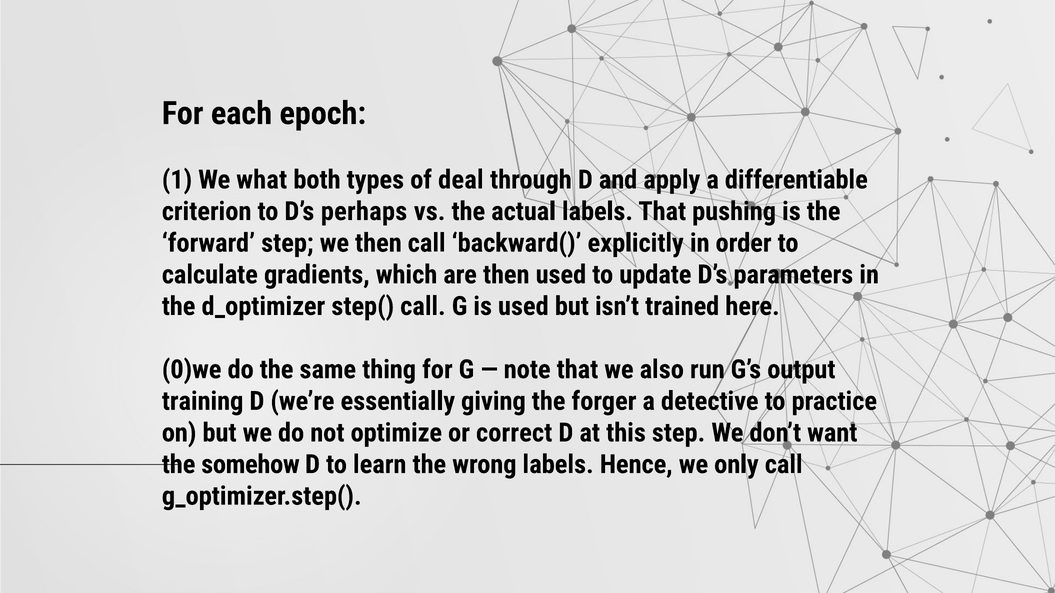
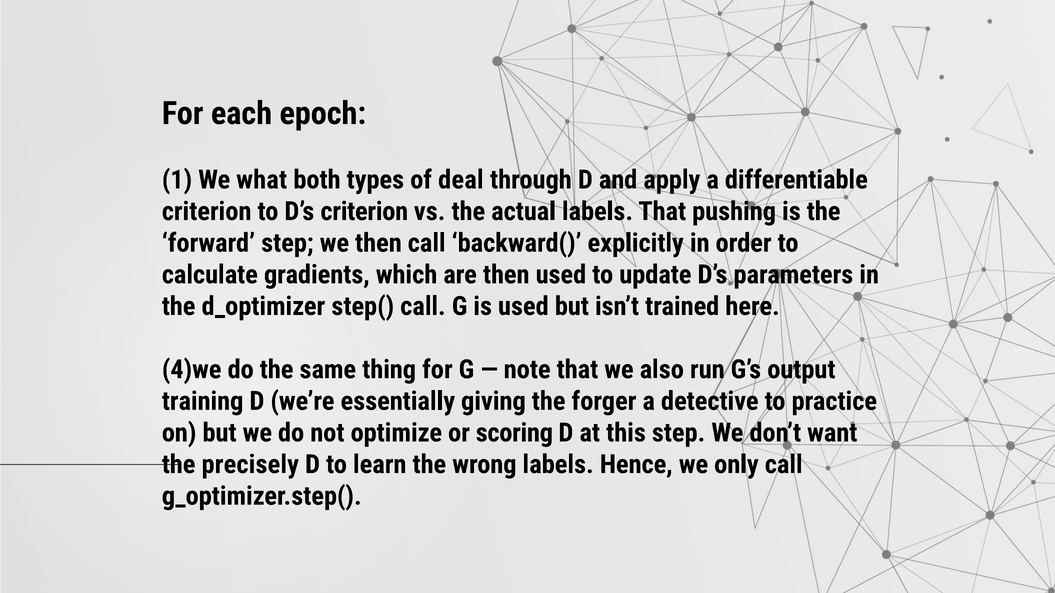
D’s perhaps: perhaps -> criterion (364, 212)
0)we: 0)we -> 4)we (192, 370)
correct: correct -> scoring (514, 433)
somehow: somehow -> precisely (250, 465)
